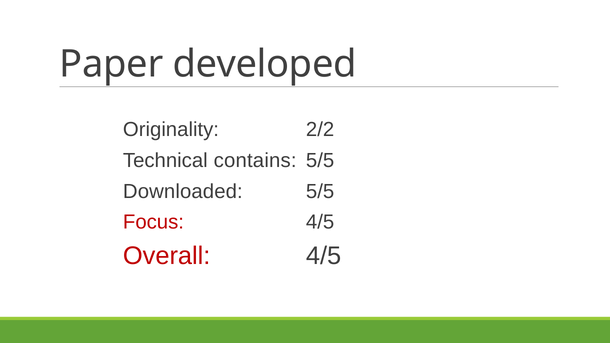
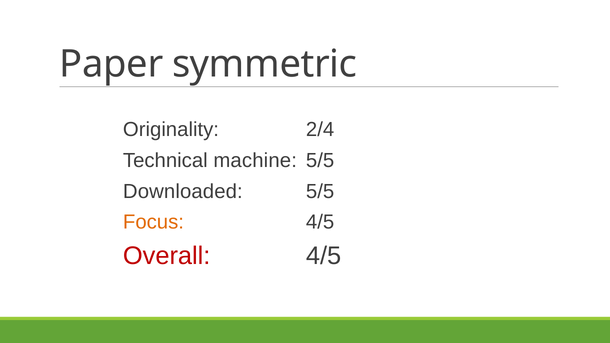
developed: developed -> symmetric (265, 64)
2/2: 2/2 -> 2/4 (320, 130)
contains: contains -> machine (255, 161)
Focus colour: red -> orange (153, 222)
